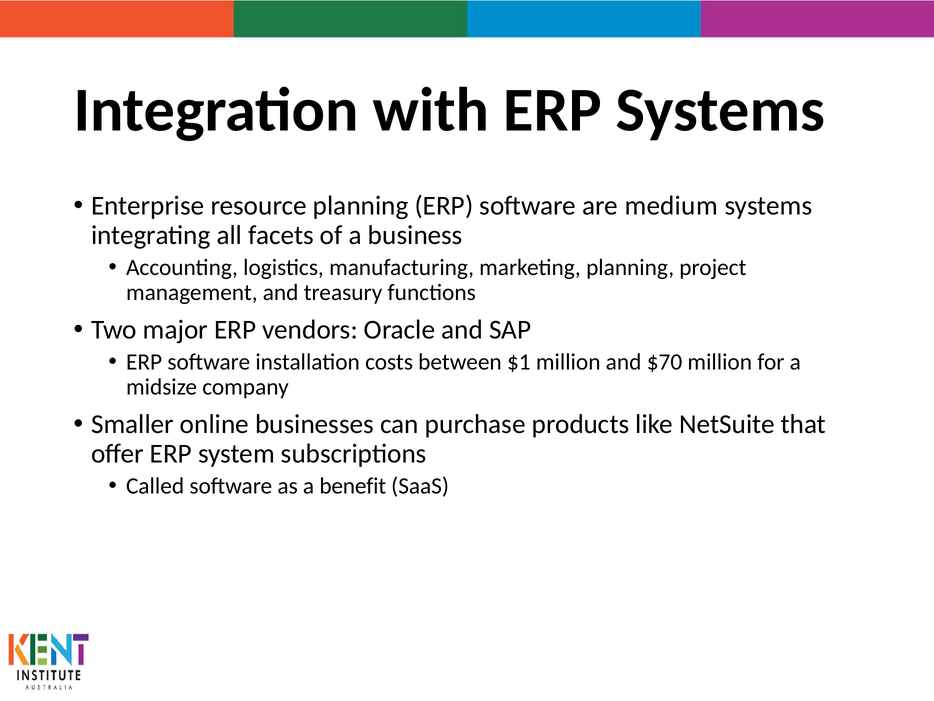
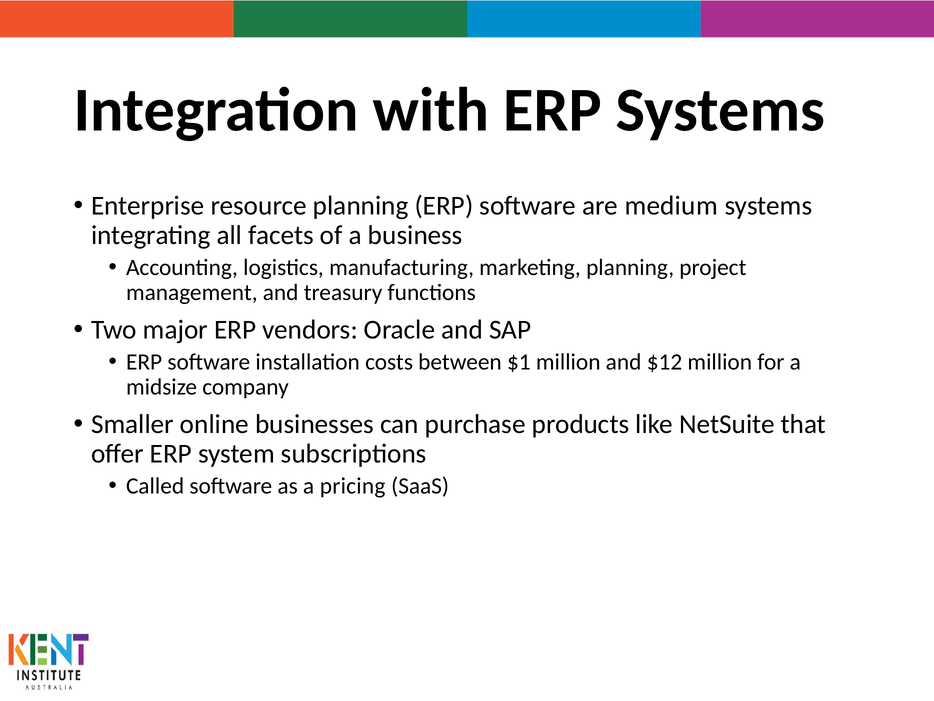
$70: $70 -> $12 (664, 362)
benefit: benefit -> pricing (353, 486)
